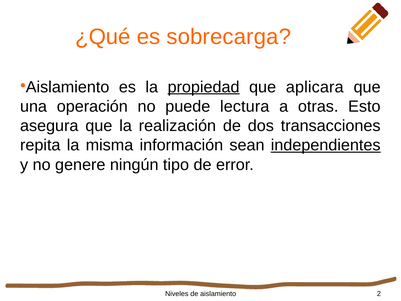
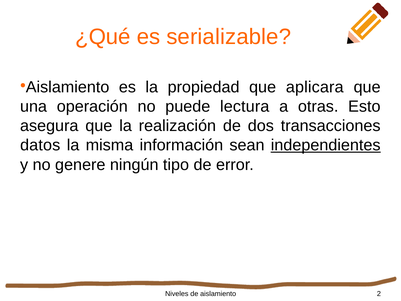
sobrecarga: sobrecarga -> serializable (229, 37)
propiedad underline: present -> none (204, 87)
repita: repita -> datos (40, 145)
